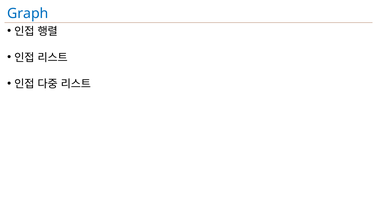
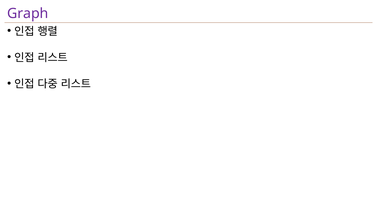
Graph colour: blue -> purple (28, 13)
